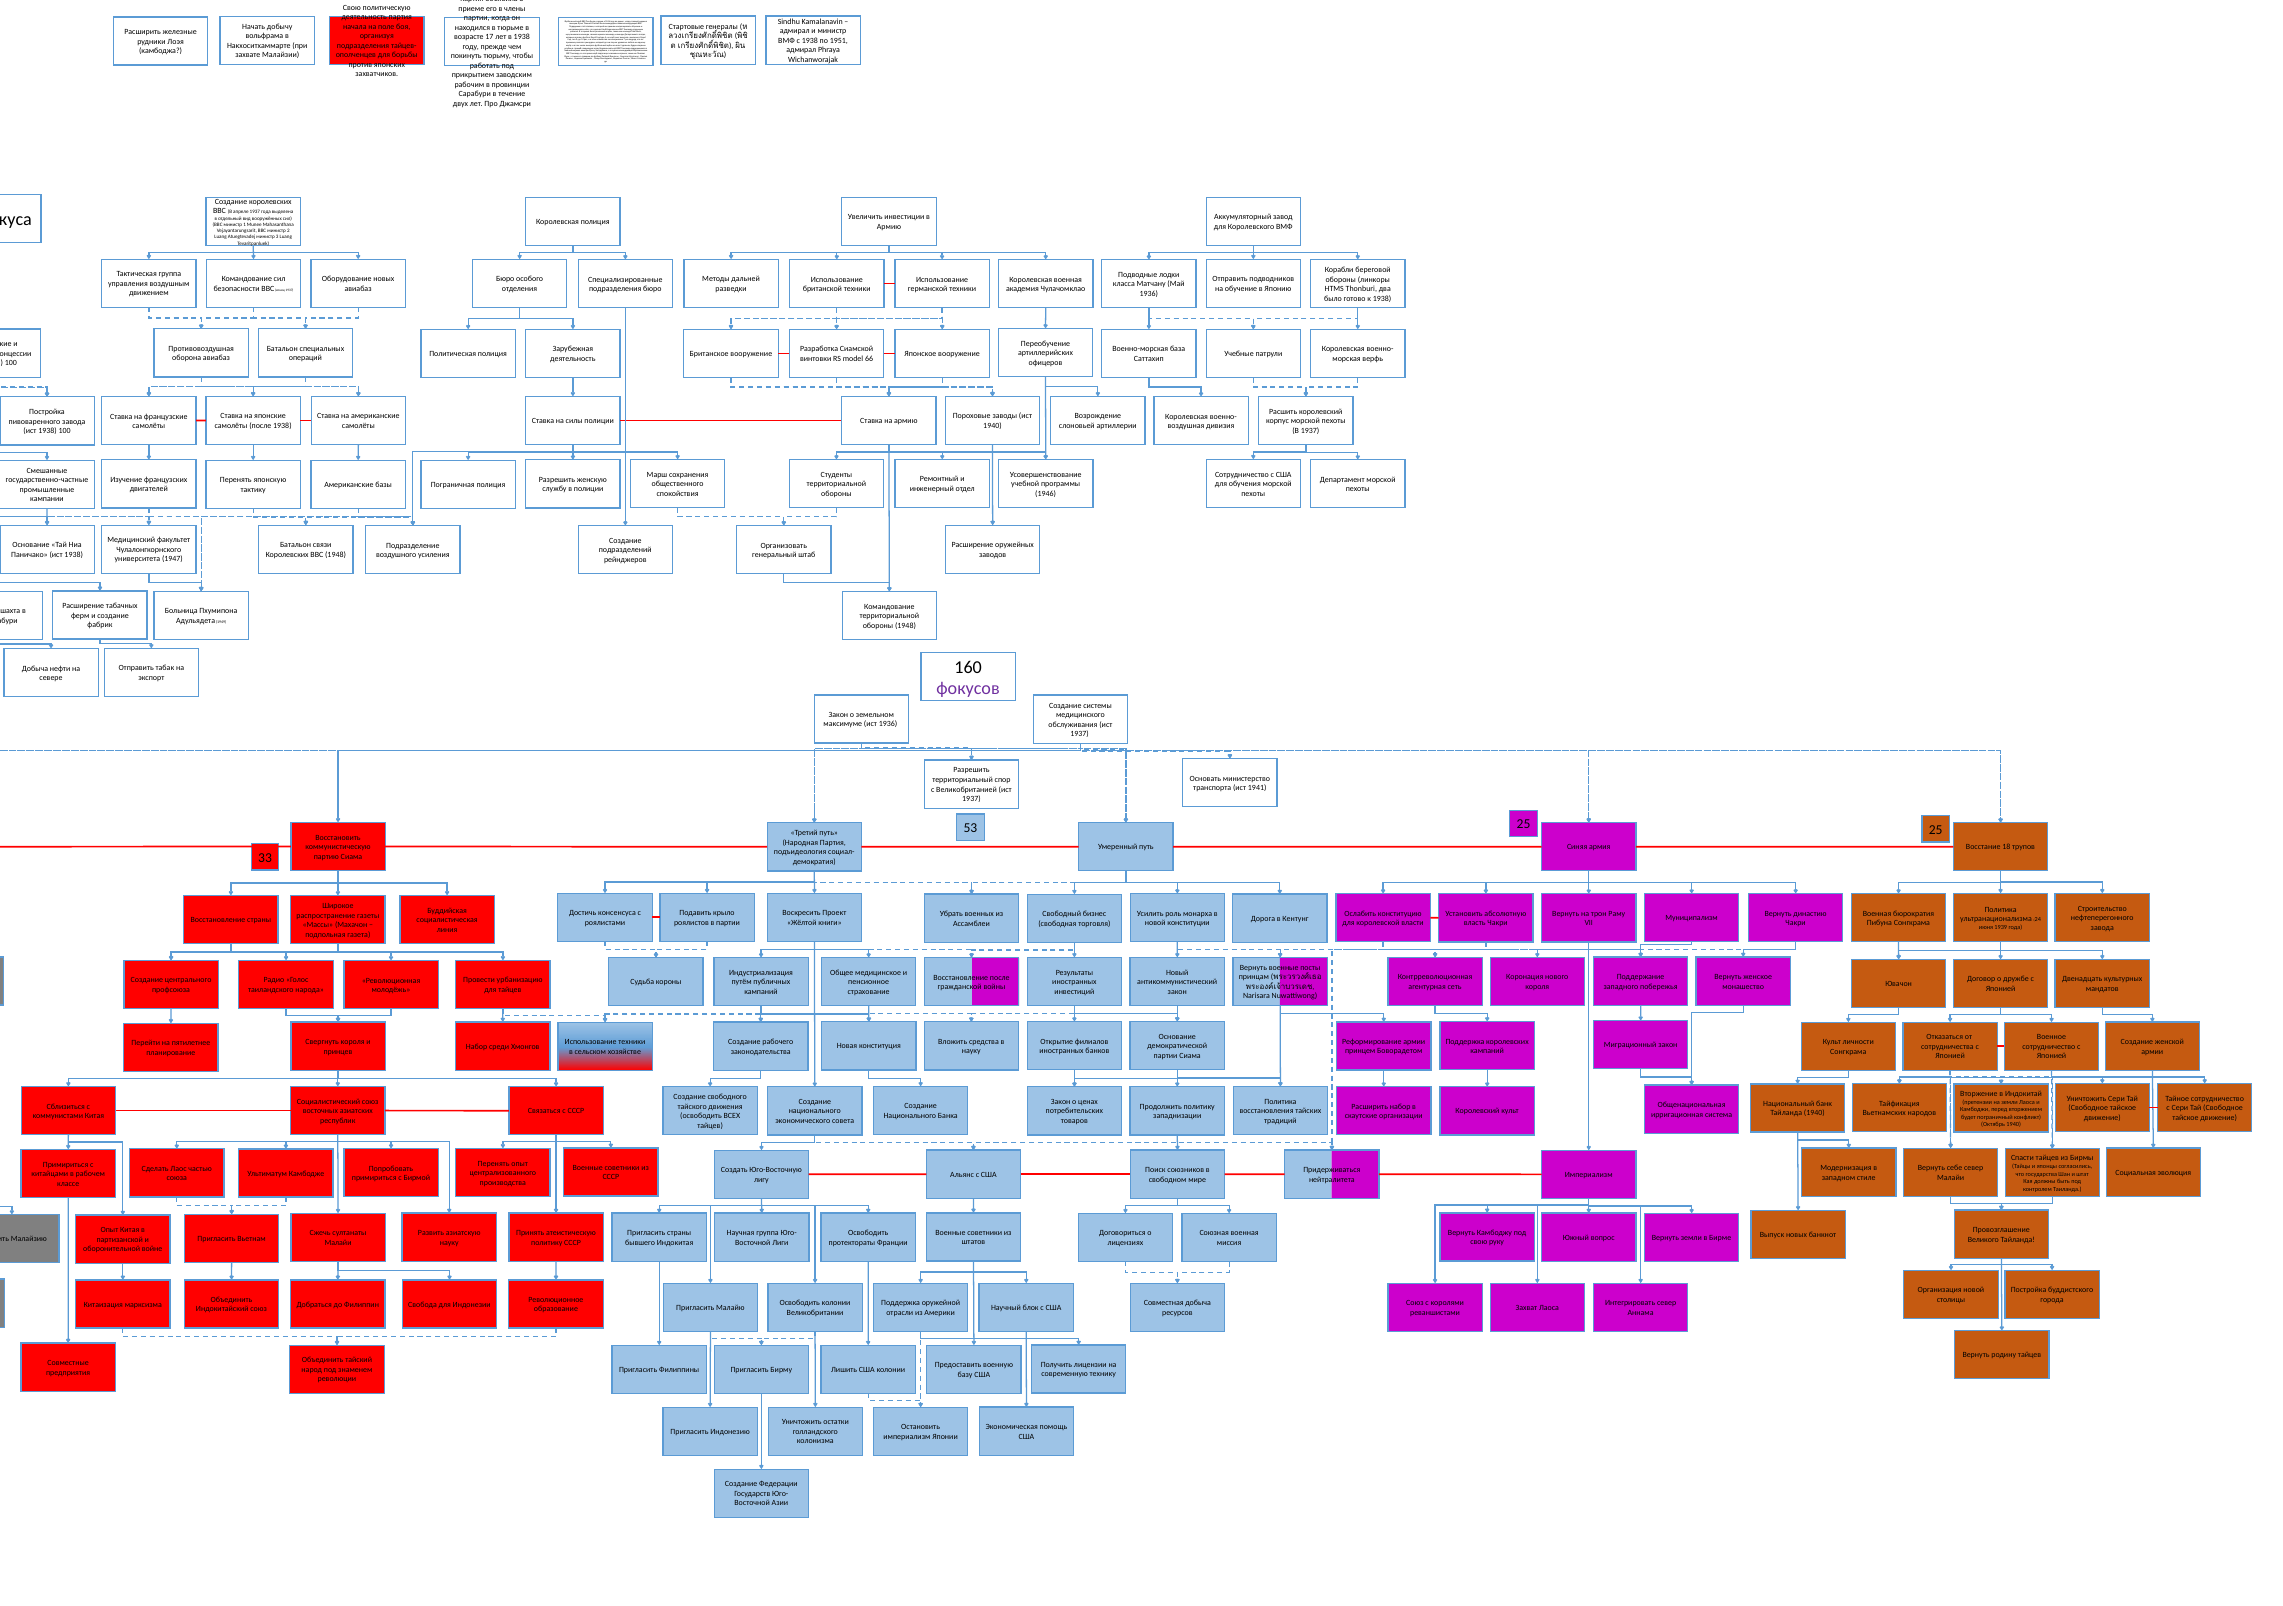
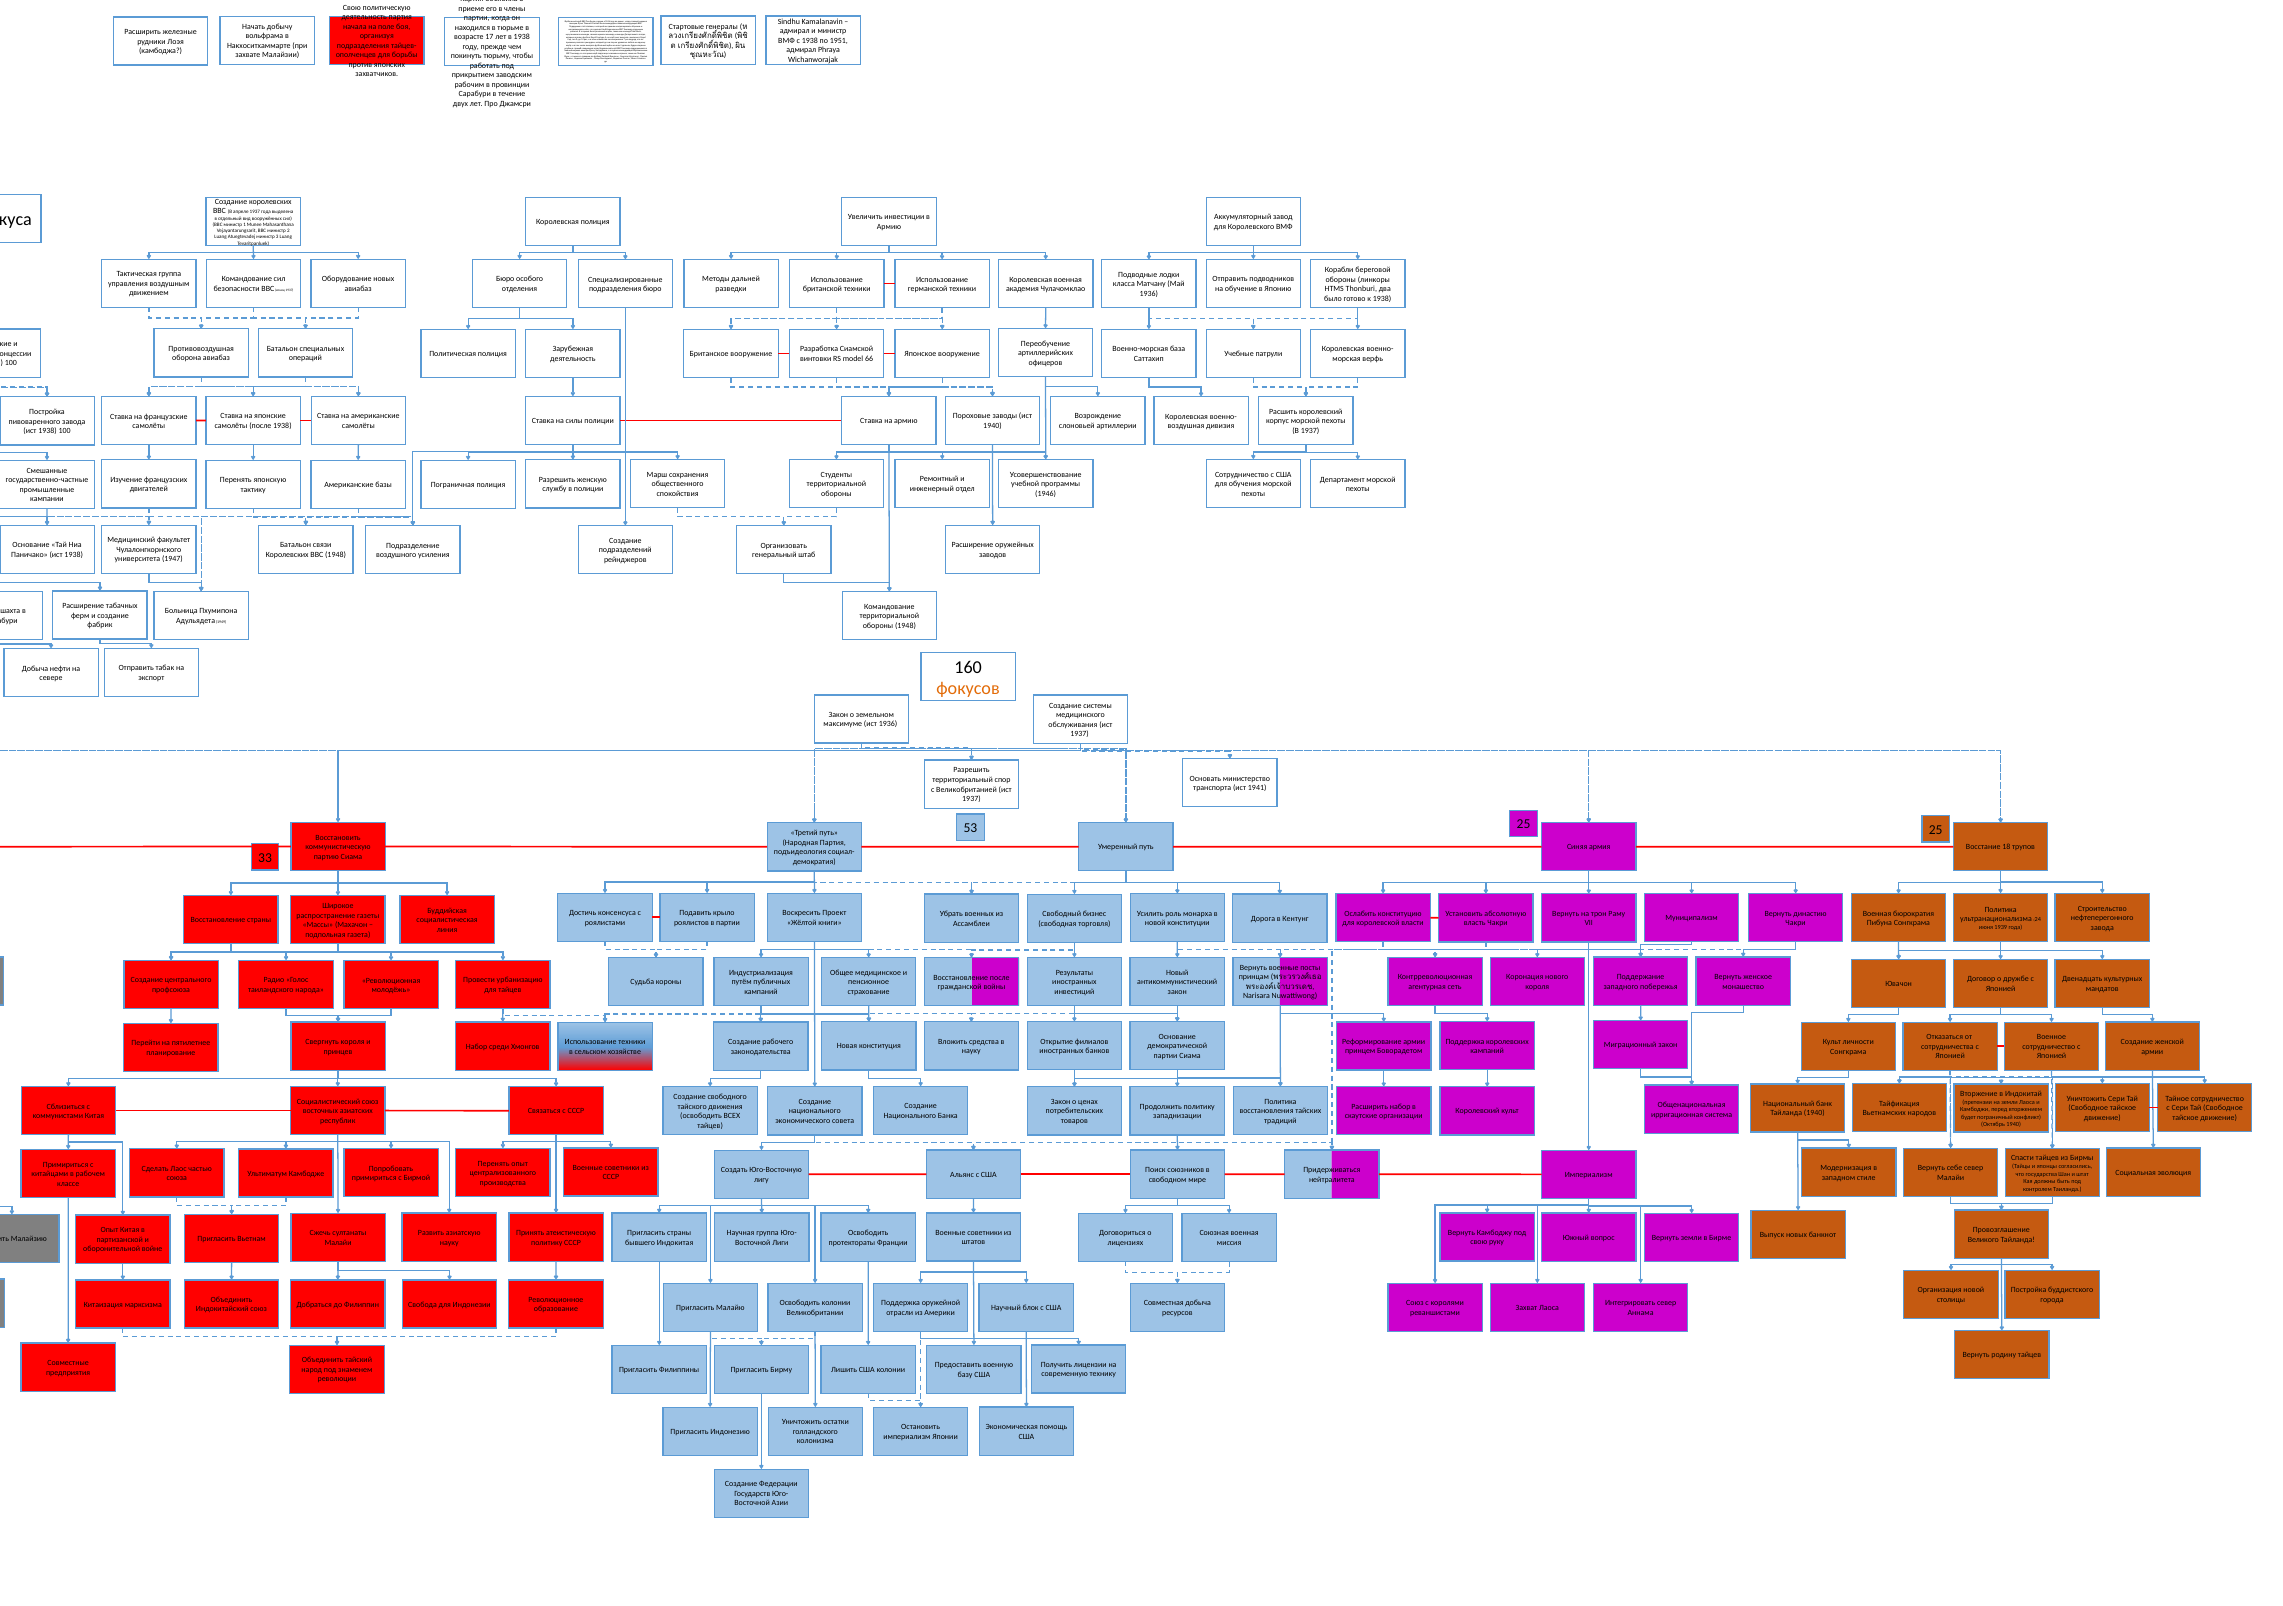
фокусов colour: purple -> orange (968, 689)
